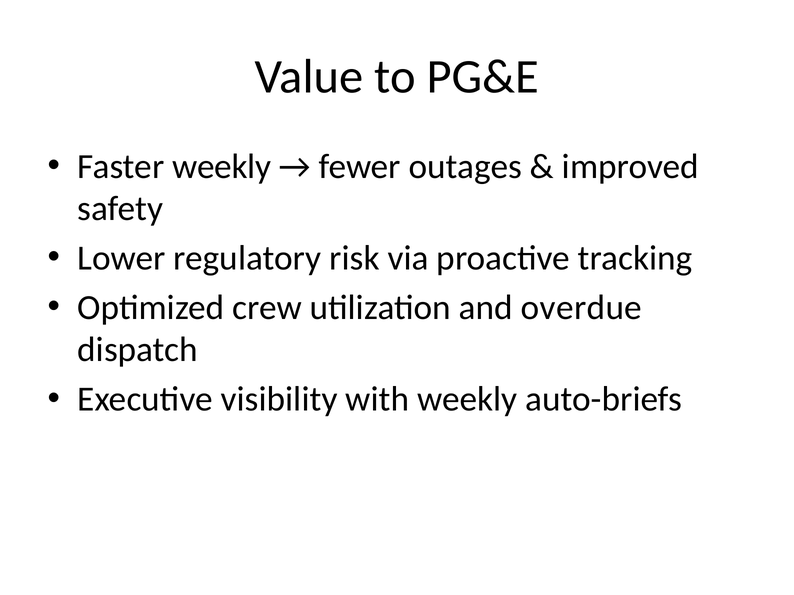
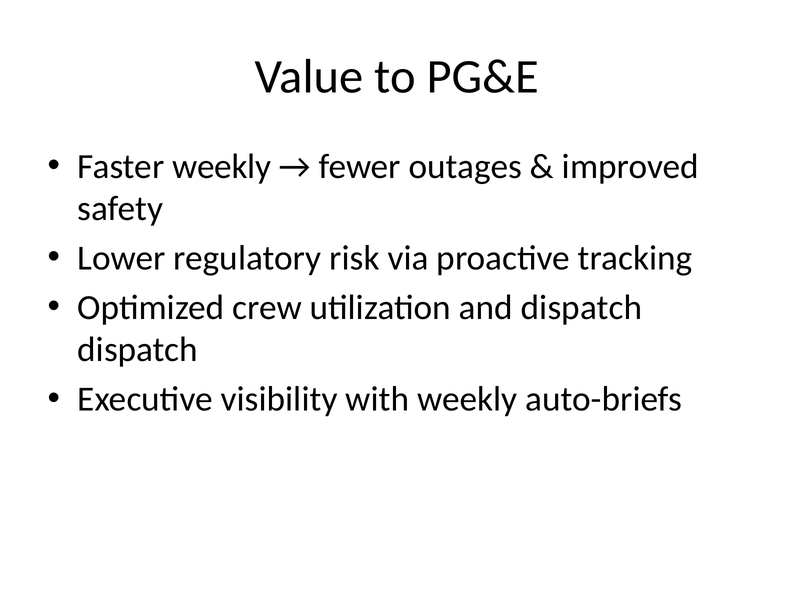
and overdue: overdue -> dispatch (582, 308)
